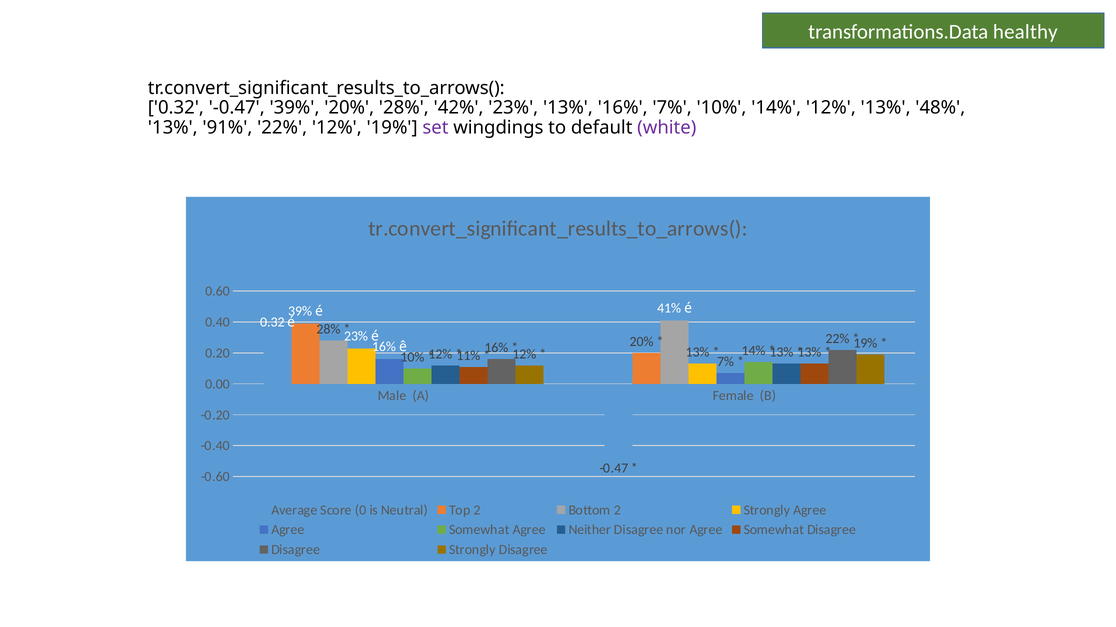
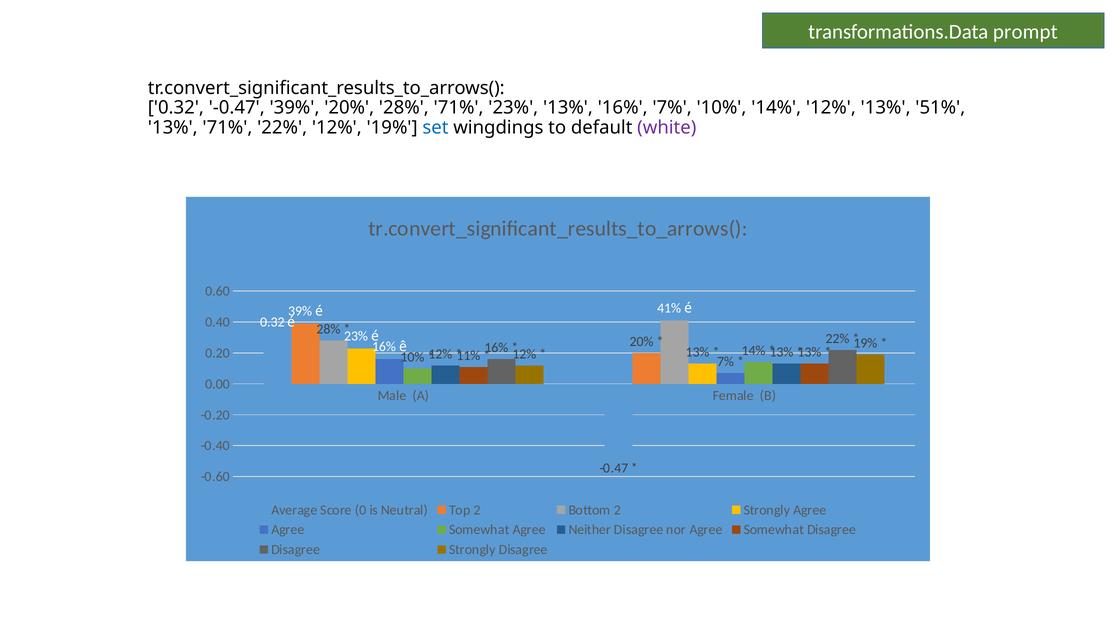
healthy: healthy -> prompt (1025, 32)
28% 42%: 42% -> 71% (459, 108)
48%: 48% -> 51% (940, 108)
13% 91%: 91% -> 71% (227, 128)
set colour: purple -> blue (435, 128)
